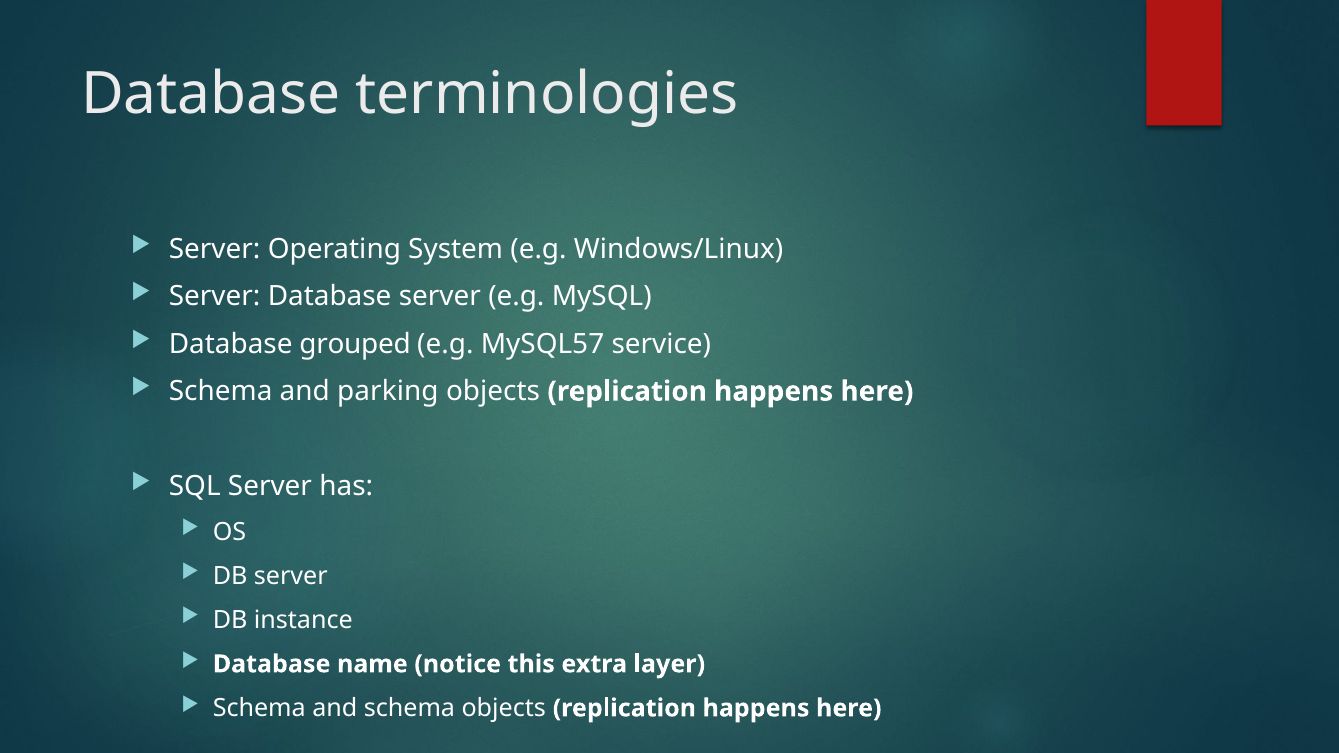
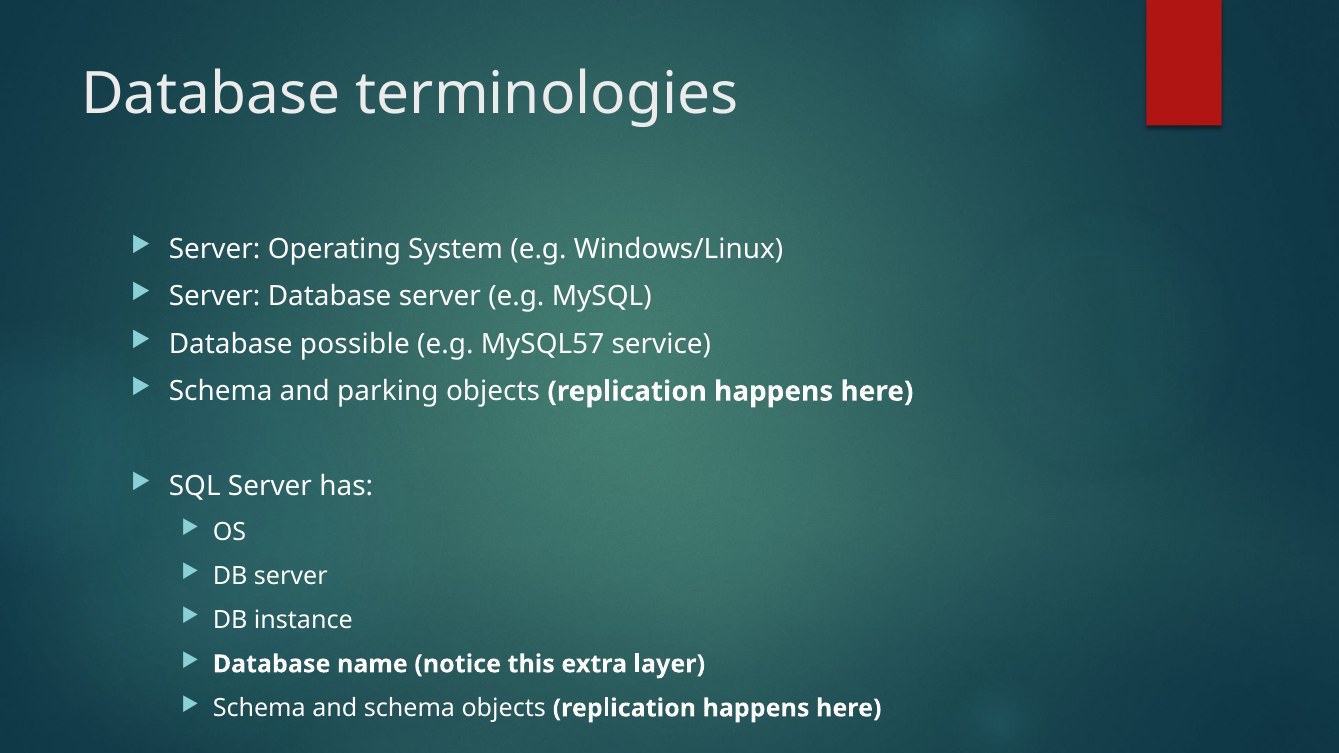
grouped: grouped -> possible (355, 344)
